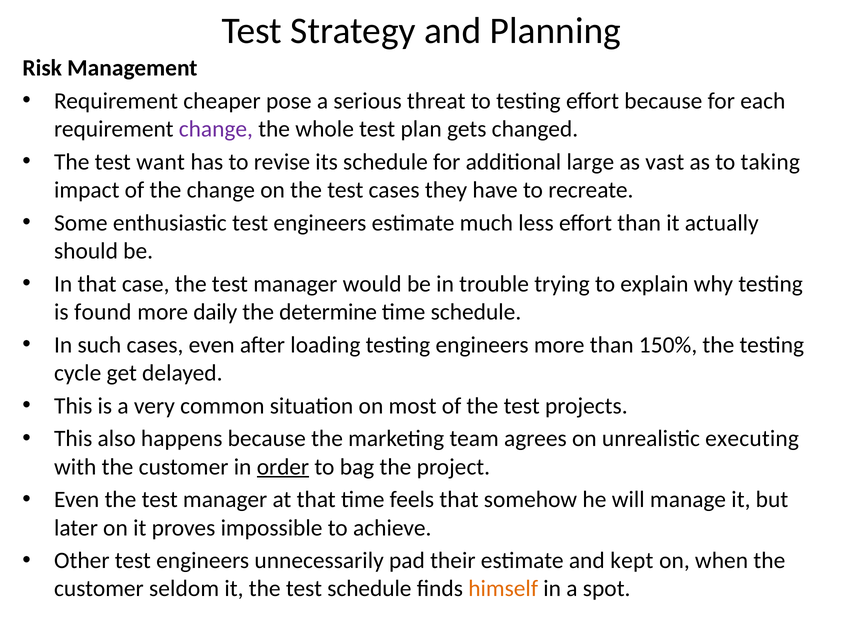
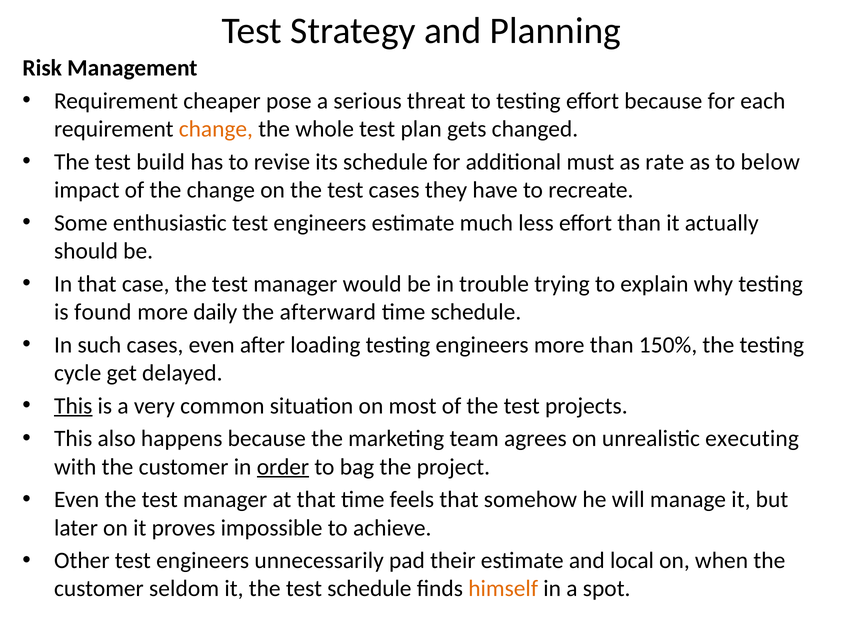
change colour: purple -> orange (216, 129)
want: want -> build (161, 162)
large: large -> must (590, 162)
vast: vast -> rate (665, 162)
taking: taking -> below (770, 162)
determine: determine -> afterward (328, 312)
This underline: none -> present (73, 405)
kept: kept -> local (632, 560)
